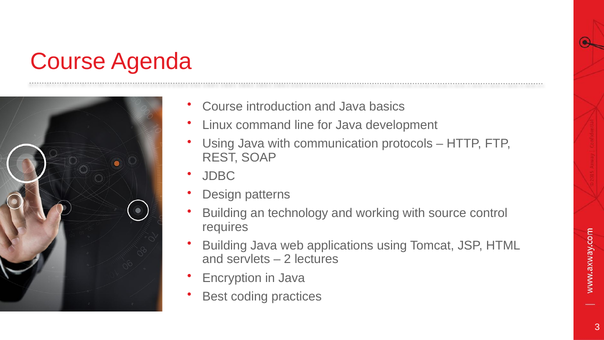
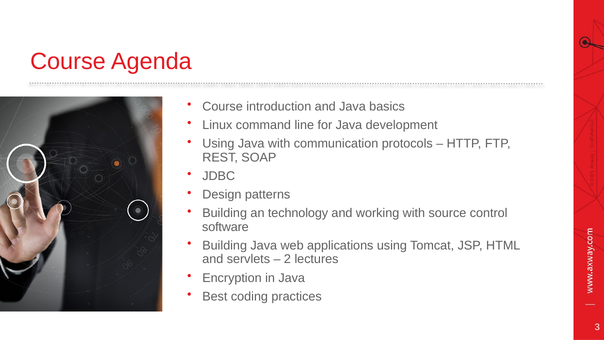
requires: requires -> software (225, 227)
